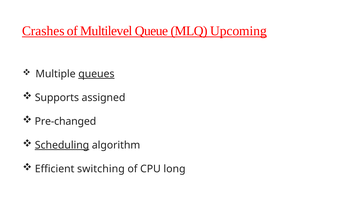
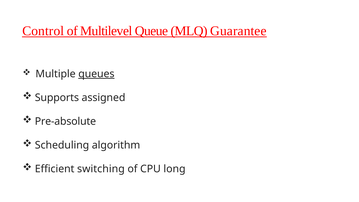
Crashes: Crashes -> Control (43, 31)
Upcoming: Upcoming -> Guarantee (238, 31)
Pre-changed: Pre-changed -> Pre-absolute (65, 121)
Scheduling underline: present -> none (62, 145)
